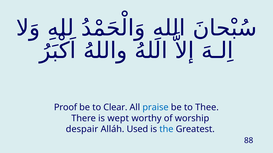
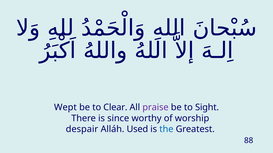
Proof: Proof -> Wept (65, 108)
praise colour: blue -> purple (155, 108)
Thee: Thee -> Sight (207, 108)
wept: wept -> since (118, 119)
